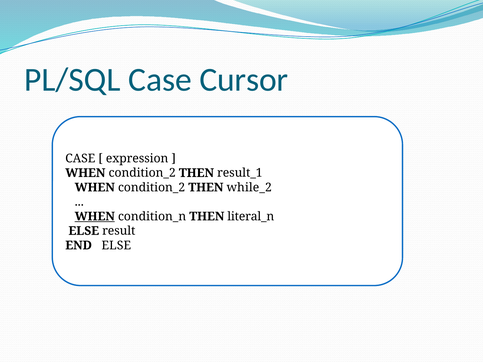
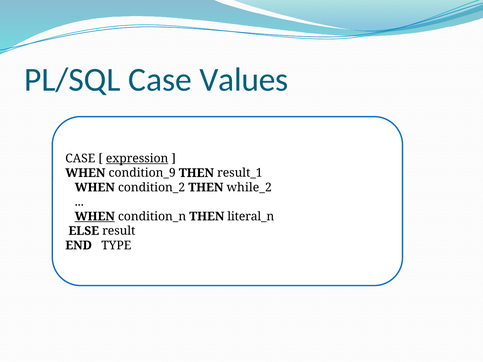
Cursor: Cursor -> Values (244, 80)
expression underline: none -> present (137, 159)
condition_2: condition_2 -> condition_9 (142, 173)
END ELSE: ELSE -> TYPE (116, 246)
